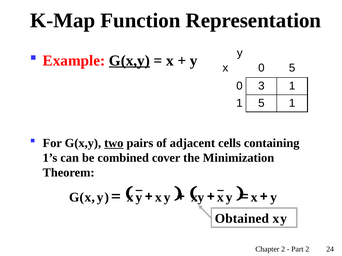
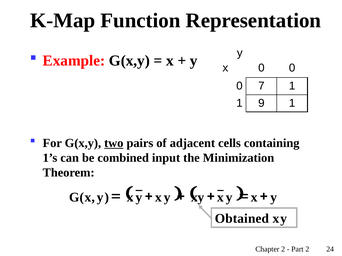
G(x,y underline: present -> none (129, 61)
x 0 5: 5 -> 0 (292, 68)
3: 3 -> 7 (261, 86)
1 5: 5 -> 9 (261, 103)
cover: cover -> input (166, 158)
